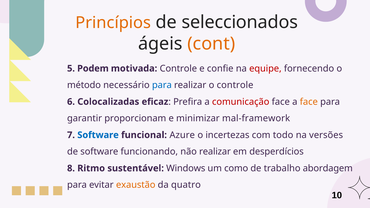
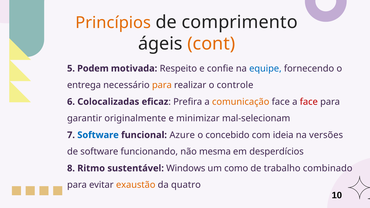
seleccionados: seleccionados -> comprimento (240, 22)
motivada Controle: Controle -> Respeito (178, 69)
equipe colour: red -> blue (265, 69)
método: método -> entrega (84, 85)
para colour: blue -> orange (162, 85)
comunicação colour: red -> orange (241, 102)
face colour: orange -> red (309, 102)
proporcionam: proporcionam -> originalmente (135, 118)
mal-framework: mal-framework -> mal-selecionam (256, 118)
incertezas: incertezas -> concebido (228, 135)
todo: todo -> ideia (283, 135)
não realizar: realizar -> mesma (215, 152)
abordagem: abordagem -> combinado (328, 168)
